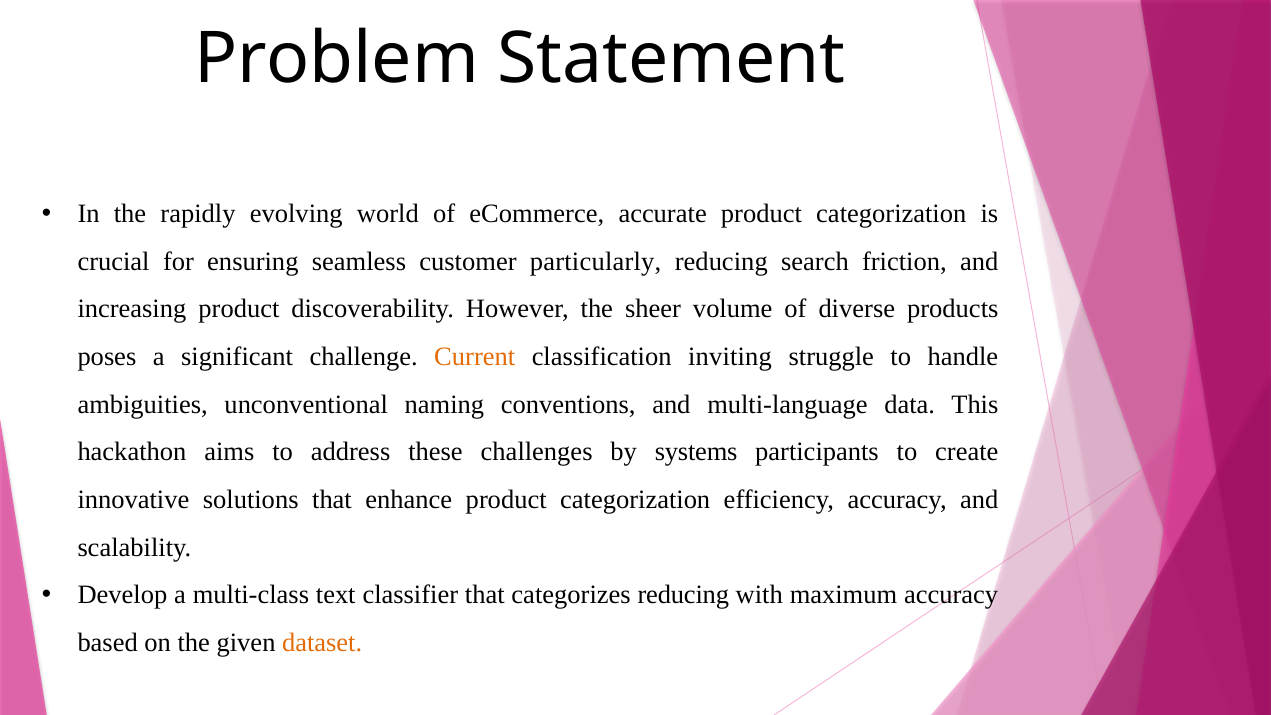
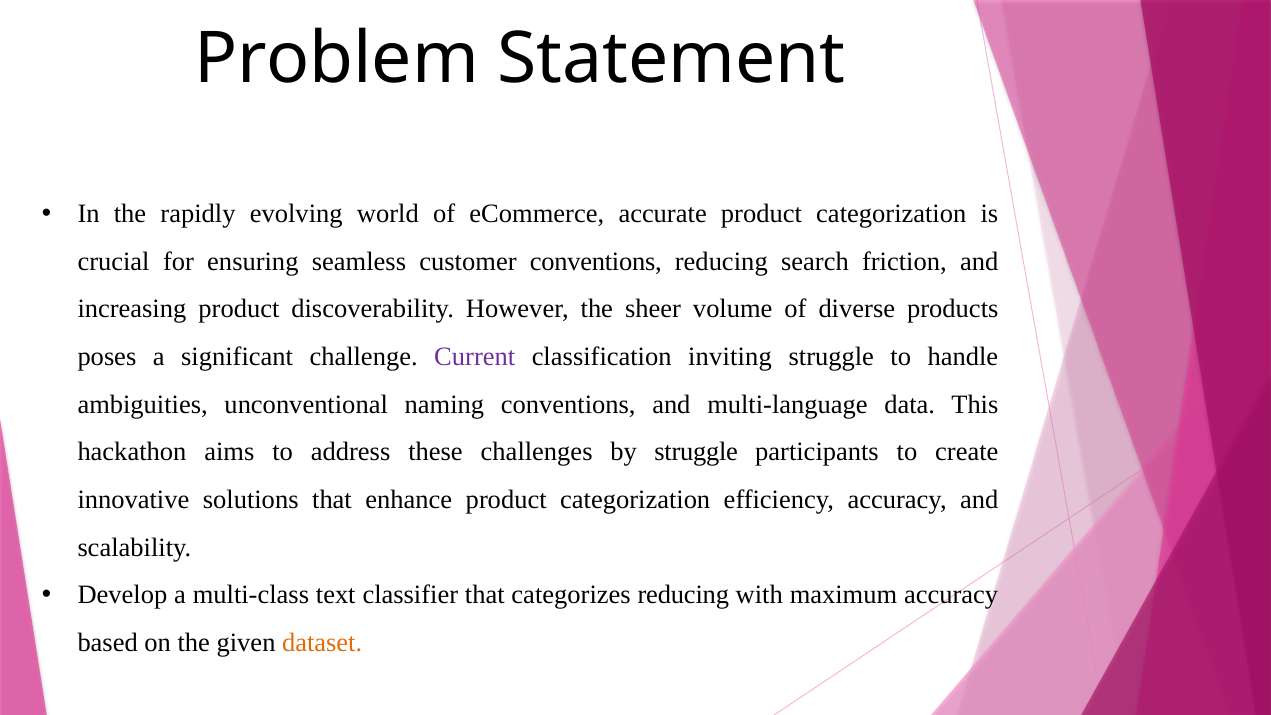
customer particularly: particularly -> conventions (596, 262)
Current colour: orange -> purple (475, 357)
by systems: systems -> struggle (696, 452)
